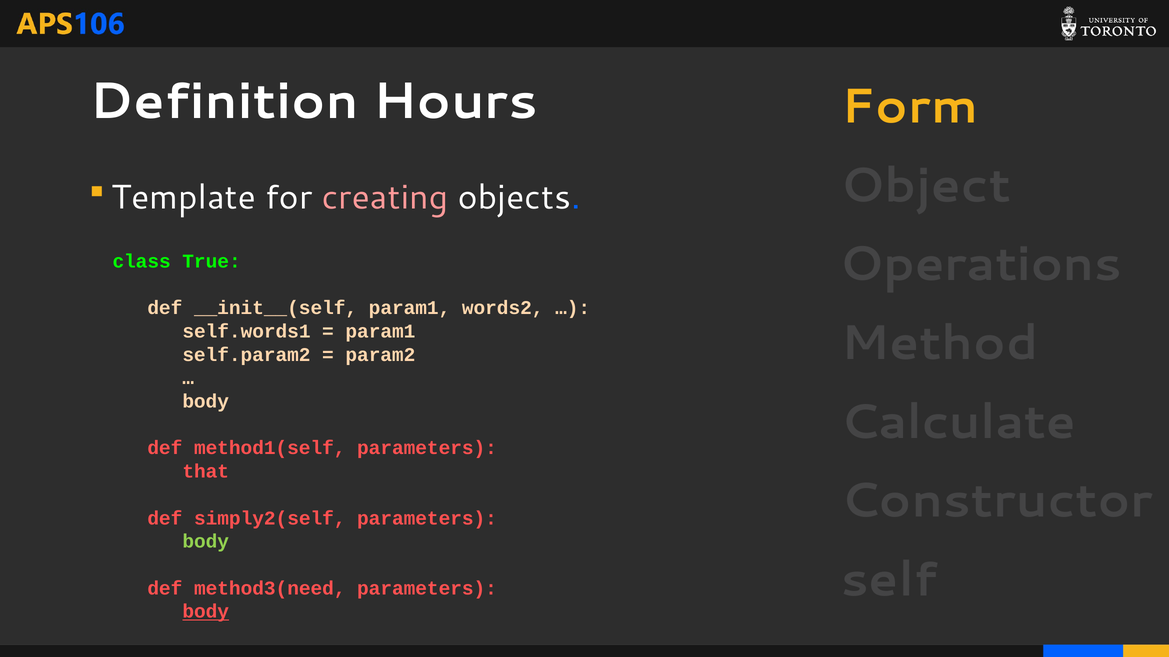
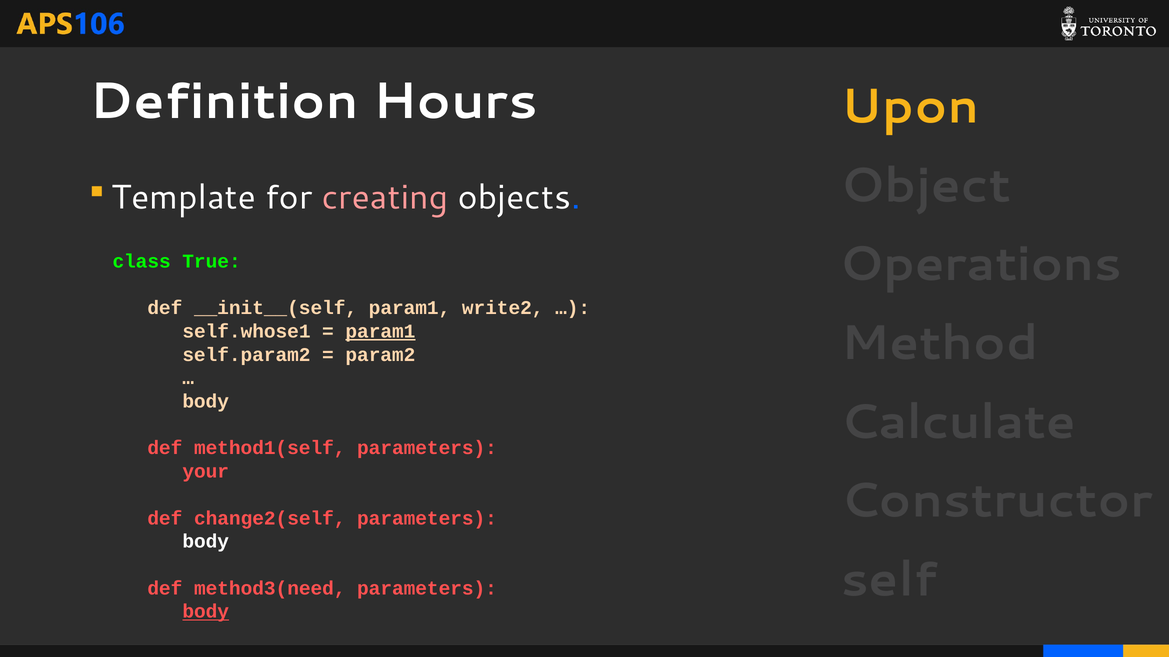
Form: Form -> Upon (910, 107)
words2: words2 -> write2 (503, 308)
self.words1: self.words1 -> self.whose1 (246, 332)
param1 underline: none -> present (380, 332)
that: that -> your (206, 472)
simply2(self: simply2(self -> change2(self (270, 519)
body colour: light green -> white (206, 542)
